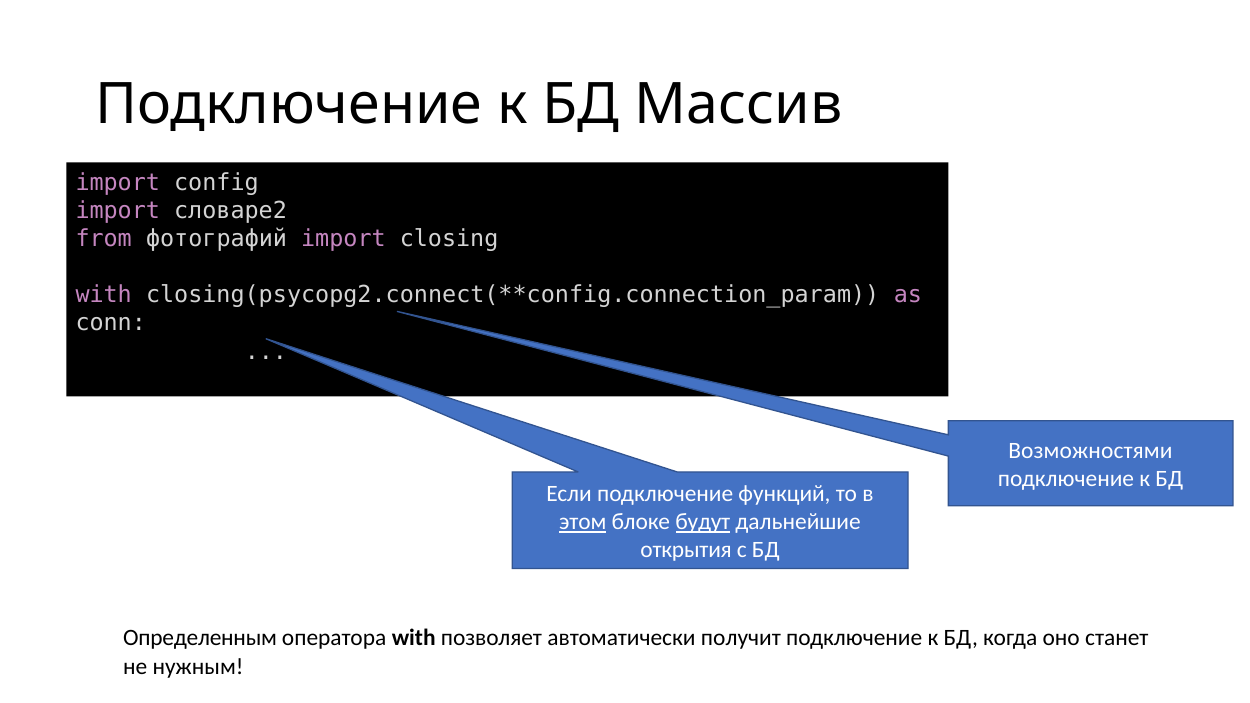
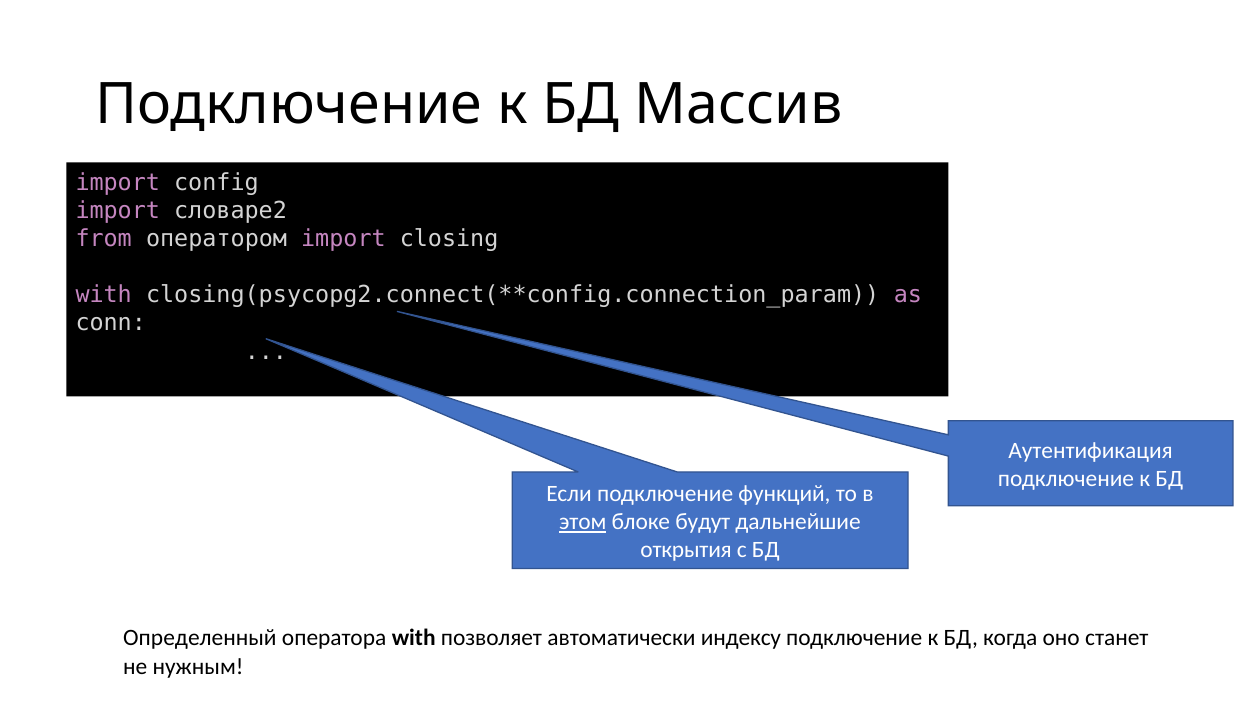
фотографий: фотографий -> оператором (217, 239)
Возможностями: Возможностями -> Аутентификация (1091, 451)
будут underline: present -> none (703, 522)
Определенным: Определенным -> Определенный (200, 638)
получит: получит -> индексу (741, 638)
